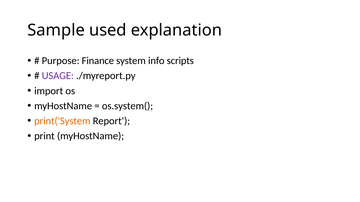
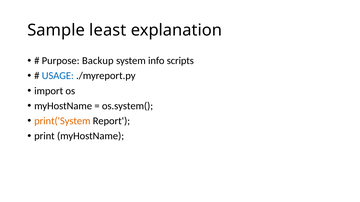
used: used -> least (108, 30)
Finance: Finance -> Backup (98, 61)
USAGE colour: purple -> blue (58, 76)
